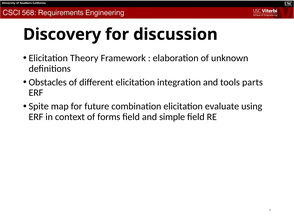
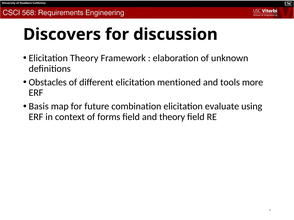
Discovery: Discovery -> Discovers (62, 34)
integration: integration -> mentioned (179, 82)
parts: parts -> more (253, 82)
Spite: Spite -> Basis (39, 107)
and simple: simple -> theory (172, 117)
